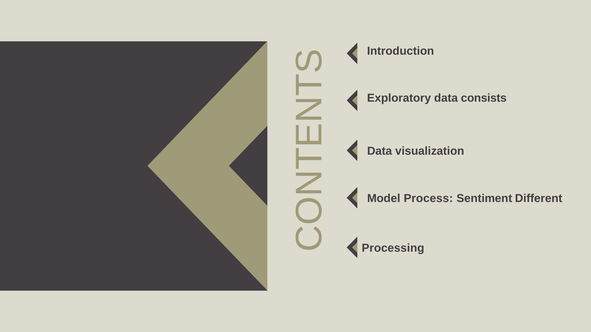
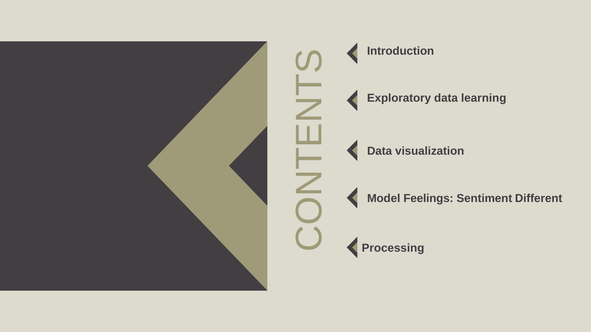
consists: consists -> learning (484, 98)
Process: Process -> Feelings (428, 199)
